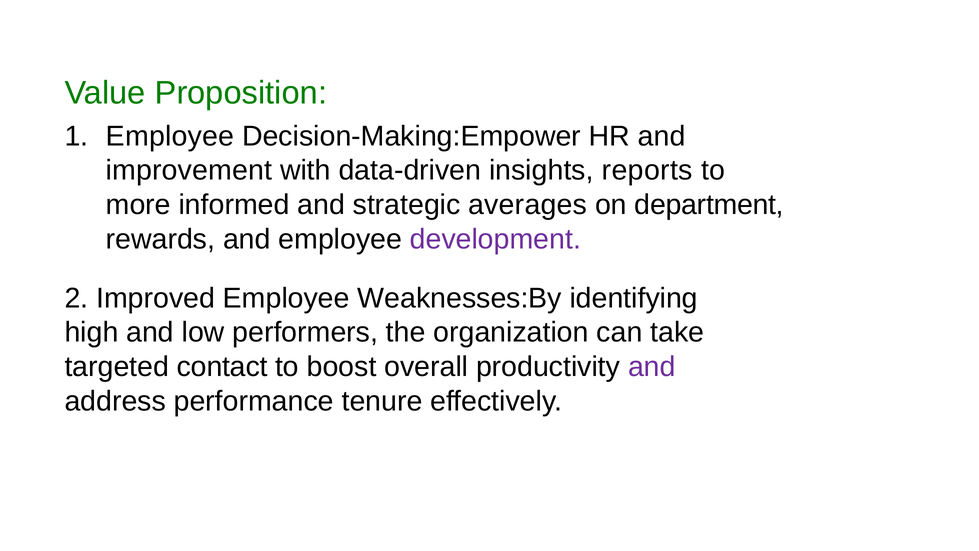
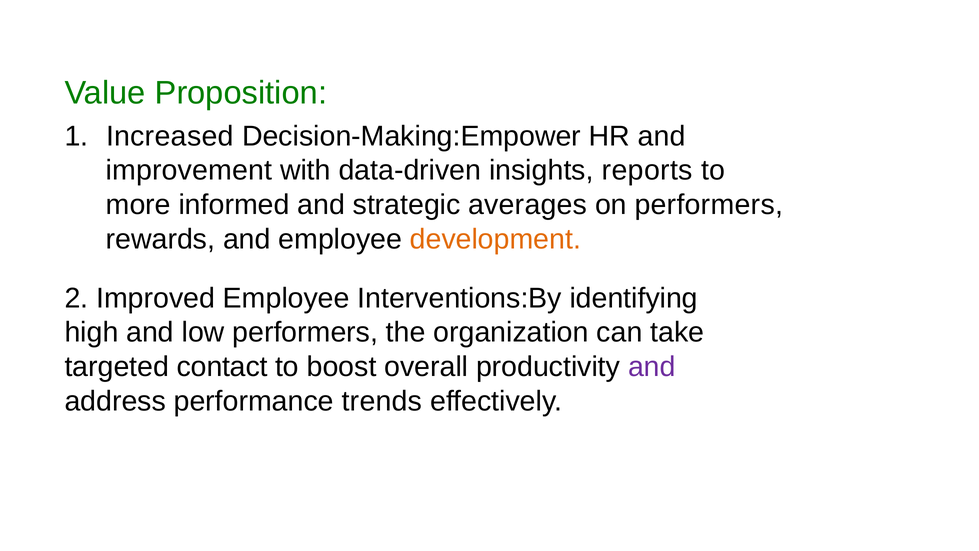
Employee: Employee -> Increased (170, 136)
on department: department -> performers (709, 205)
development colour: purple -> orange (495, 239)
Weaknesses:By: Weaknesses:By -> Interventions:By (460, 298)
tenure: tenure -> trends (382, 401)
